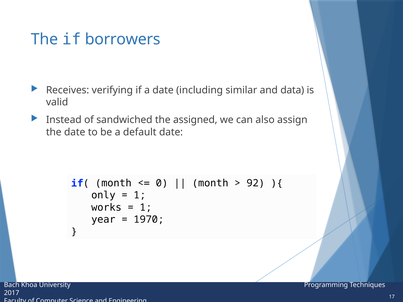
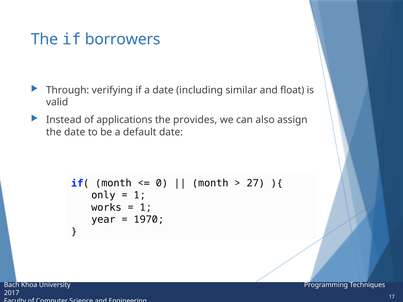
Receives: Receives -> Through (68, 90)
data: data -> float (292, 90)
sandwiched: sandwiched -> applications (124, 120)
assigned: assigned -> provides (195, 120)
92: 92 -> 27 (256, 183)
